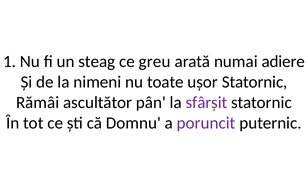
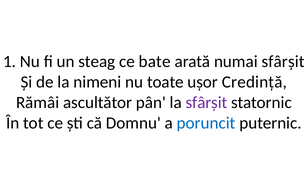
greu: greu -> bate (155, 62)
numai adiere: adiere -> sfârșit (283, 62)
ușor Statornic: Statornic -> Credință (254, 82)
poruncit colour: purple -> blue (206, 123)
